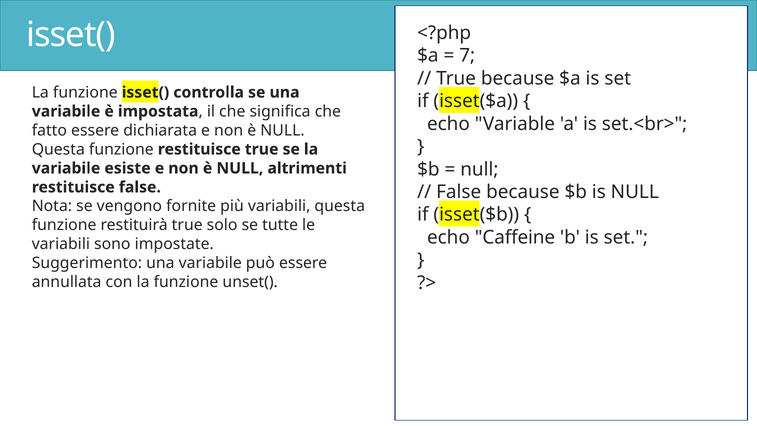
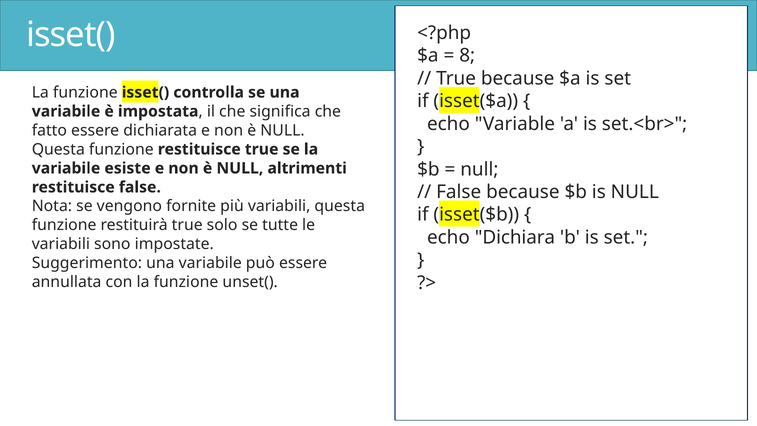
7: 7 -> 8 (467, 56)
Caffeine: Caffeine -> Dichiara (515, 237)
